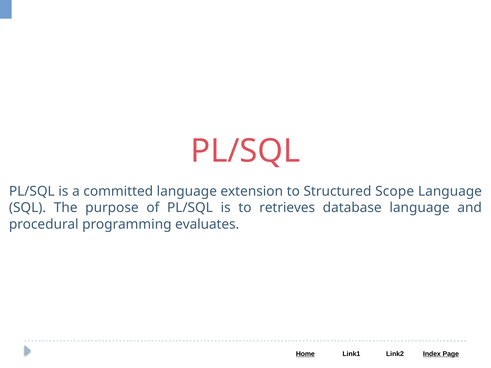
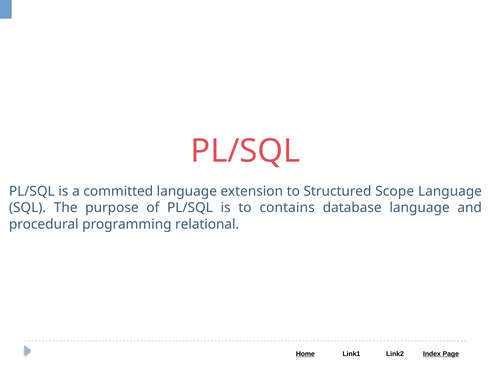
retrieves: retrieves -> contains (287, 208)
evaluates: evaluates -> relational (207, 224)
